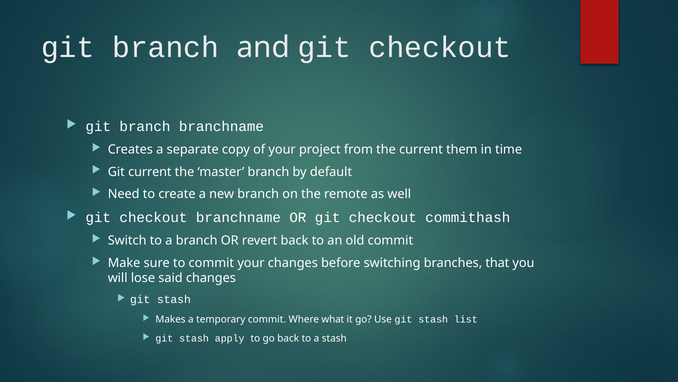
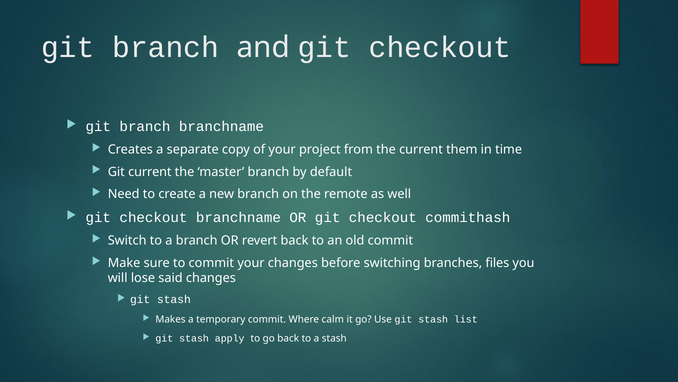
that: that -> files (497, 263)
what: what -> calm (333, 319)
